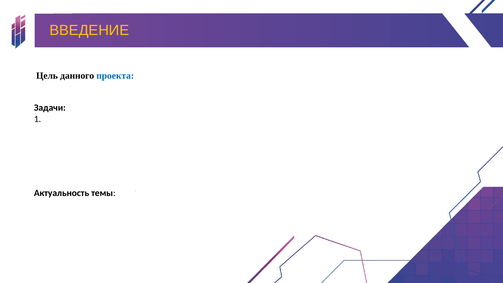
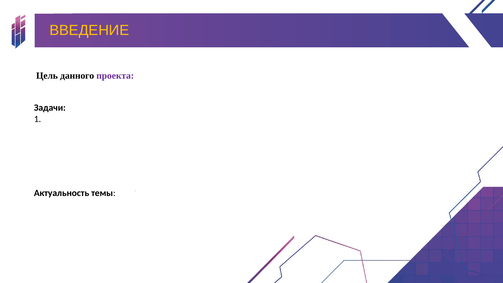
проекта colour: blue -> purple (115, 76)
